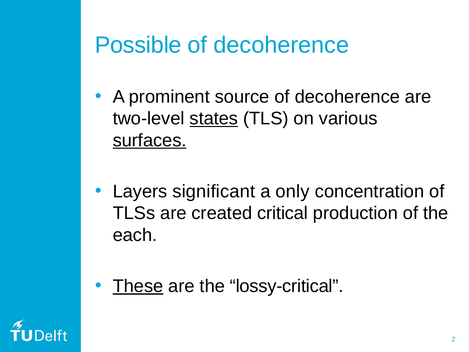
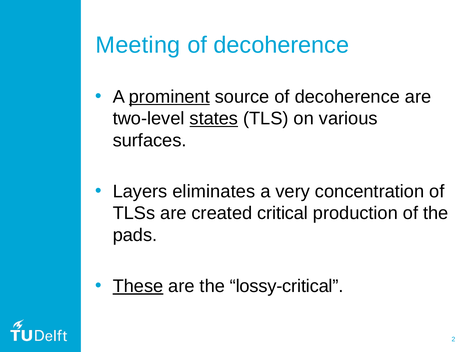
Possible: Possible -> Meeting (138, 45)
prominent underline: none -> present (169, 97)
surfaces underline: present -> none (150, 140)
significant: significant -> eliminates (214, 191)
only: only -> very (293, 191)
each: each -> pads (135, 235)
